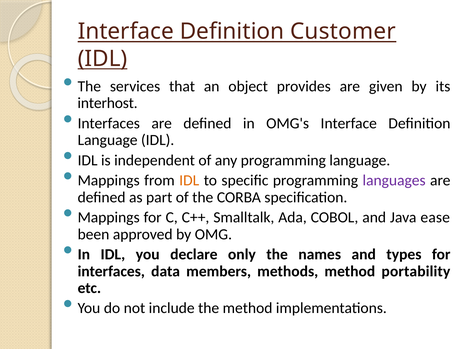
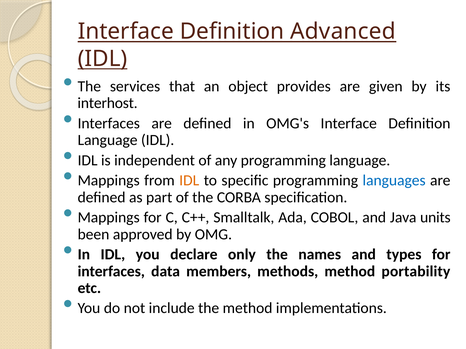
Customer: Customer -> Advanced (343, 31)
languages colour: purple -> blue (394, 181)
ease: ease -> units (435, 218)
